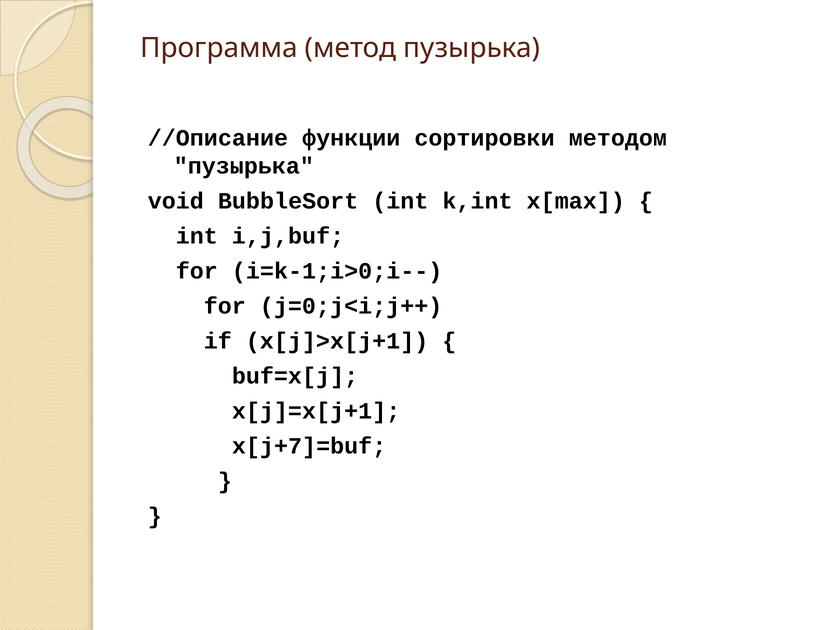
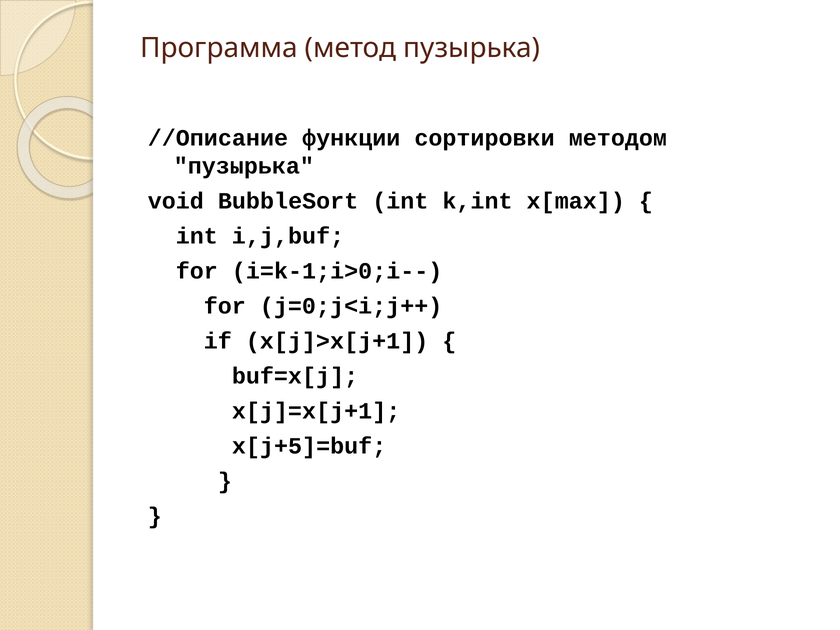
x[j+7]=buf: x[j+7]=buf -> x[j+5]=buf (309, 446)
